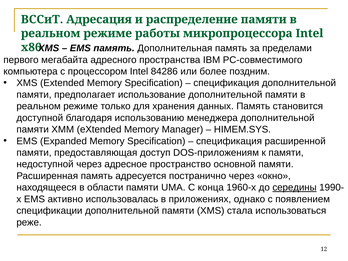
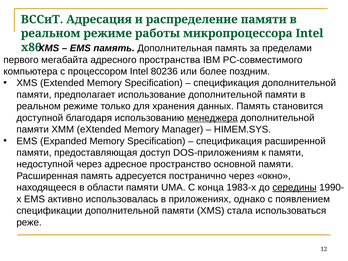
84286: 84286 -> 80236 (164, 71)
менеджера underline: none -> present (212, 118)
1960-х: 1960-х -> 1983-х (241, 187)
